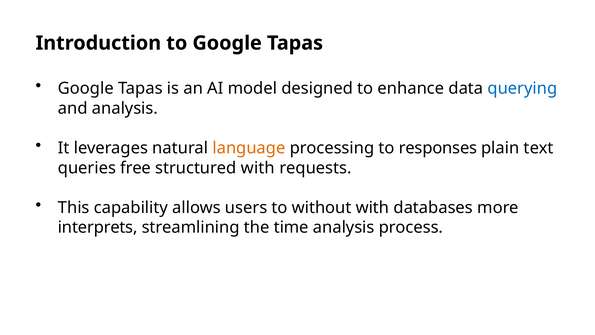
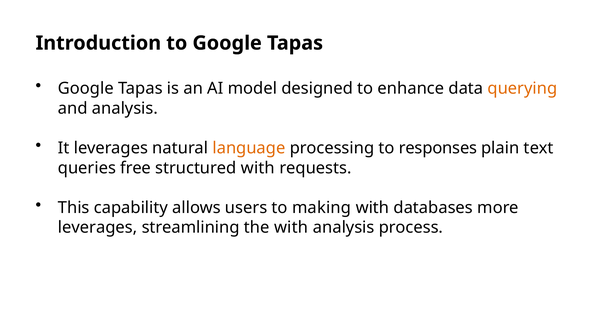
querying colour: blue -> orange (522, 88)
without: without -> making (322, 207)
interprets: interprets -> leverages (98, 227)
the time: time -> with (291, 227)
